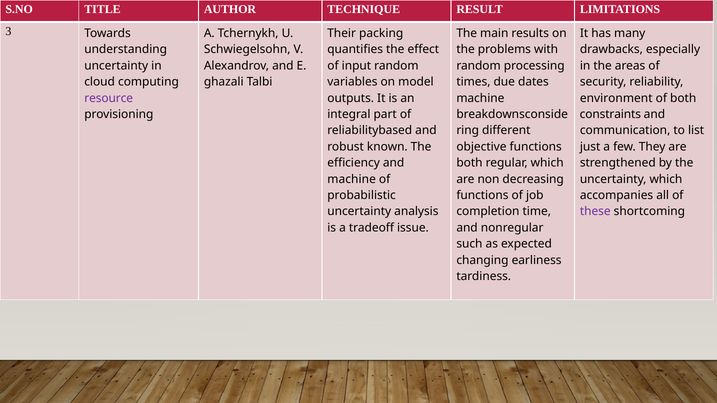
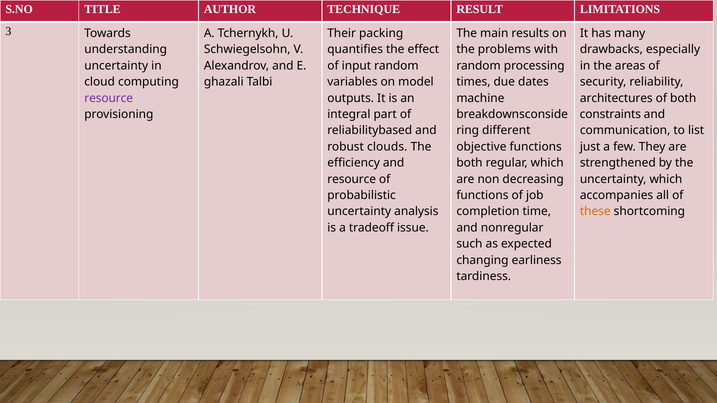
environment: environment -> architectures (616, 98)
known: known -> clouds (387, 147)
machine: machine -> resource (352, 179)
these colour: purple -> orange (595, 212)
